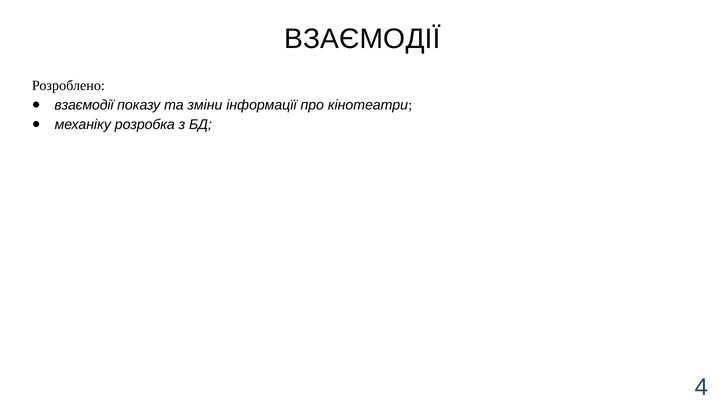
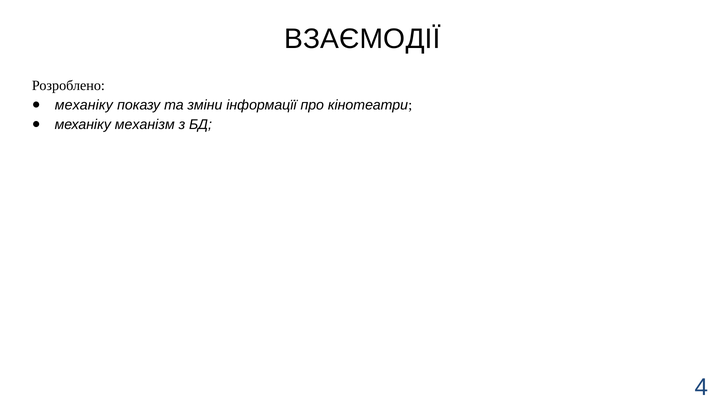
взаємодії: взаємодії -> механіку (84, 105)
розробка: розробка -> механізм (145, 124)
